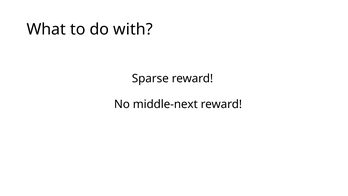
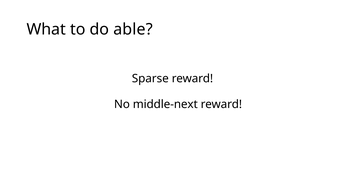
with: with -> able (133, 29)
